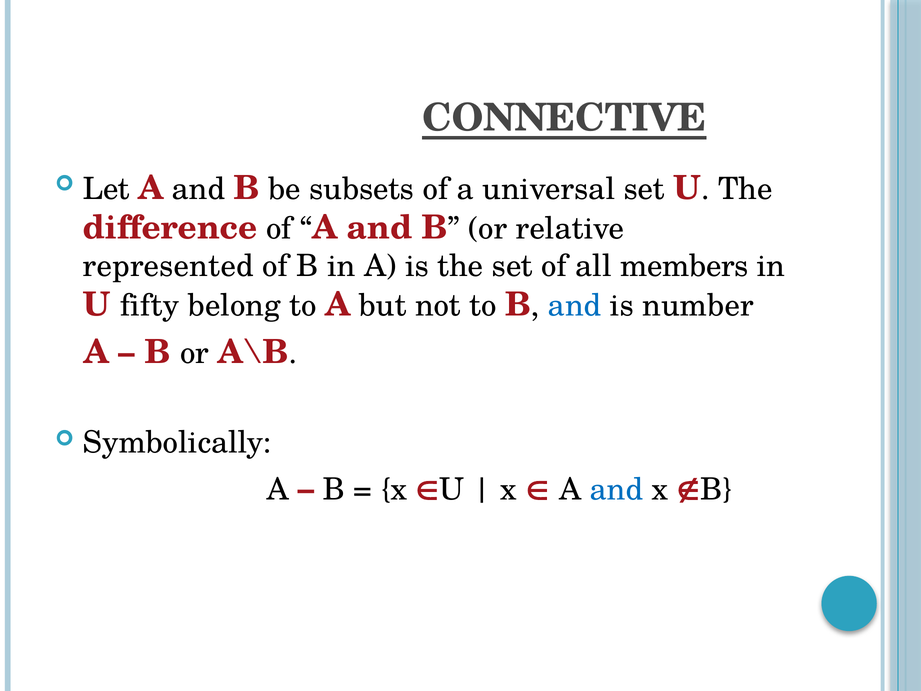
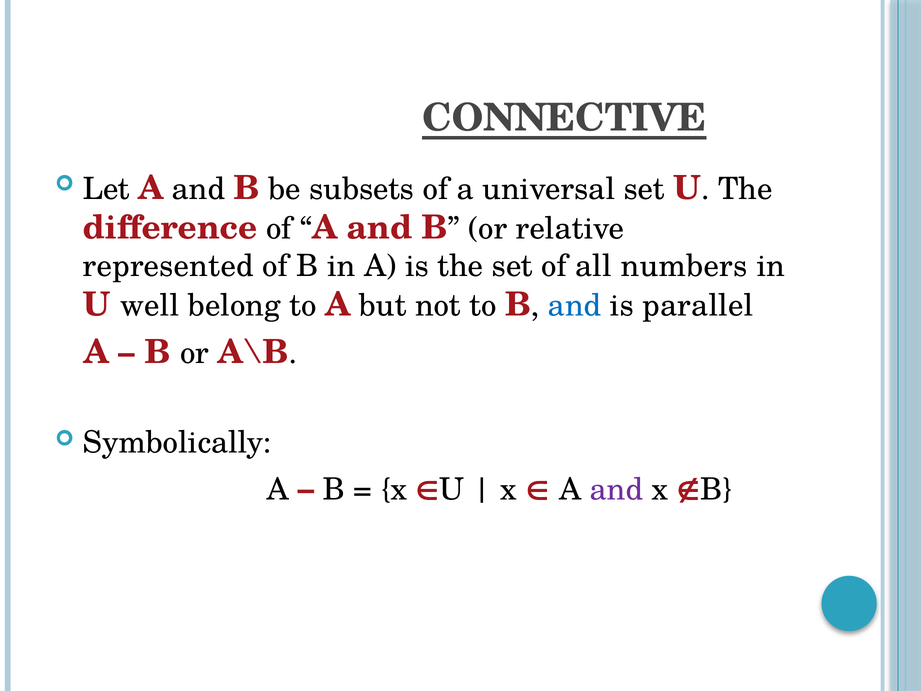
members: members -> numbers (684, 266)
fifty: fifty -> well (150, 305)
number: number -> parallel (698, 305)
and colour: blue -> purple (617, 490)
